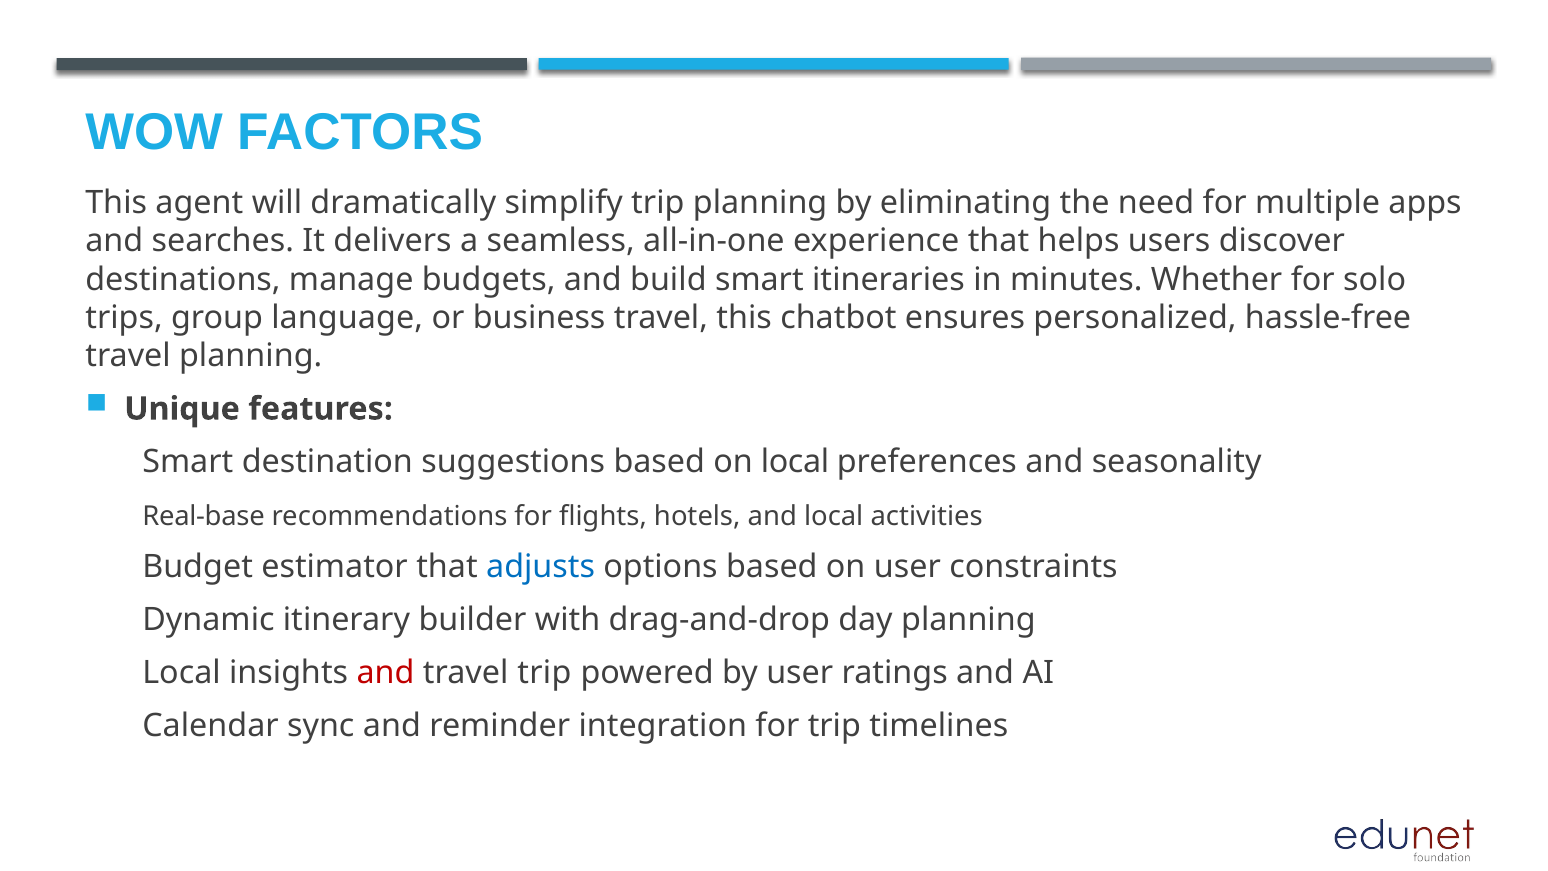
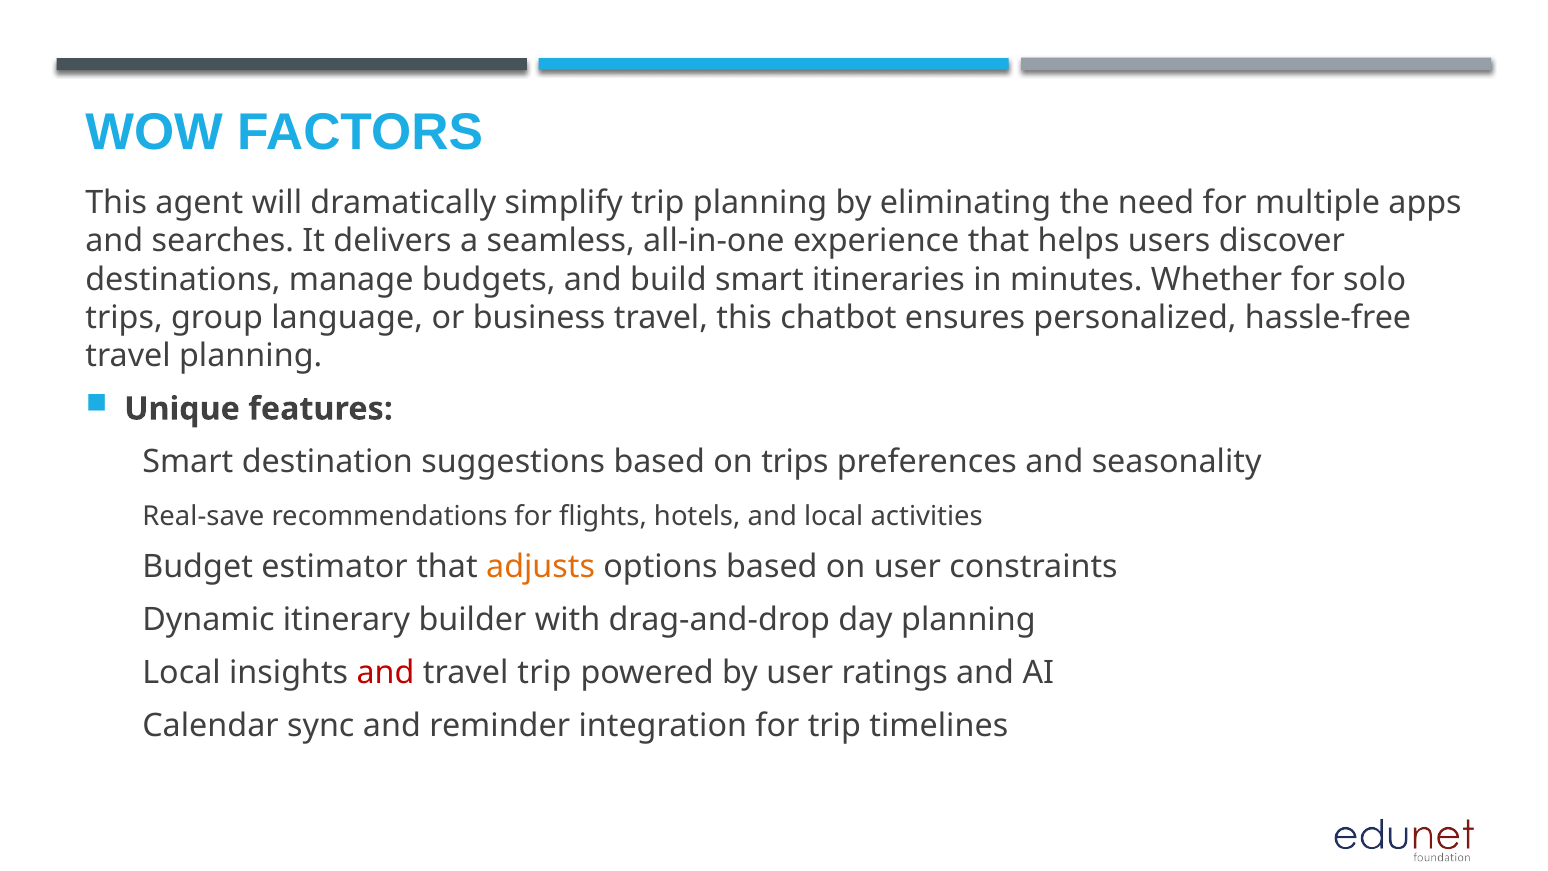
on local: local -> trips (795, 462)
Real-base: Real-base -> Real-save (203, 516)
adjusts colour: blue -> orange (541, 567)
